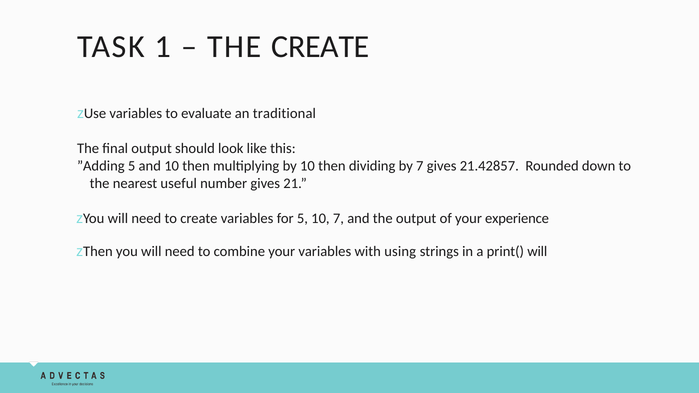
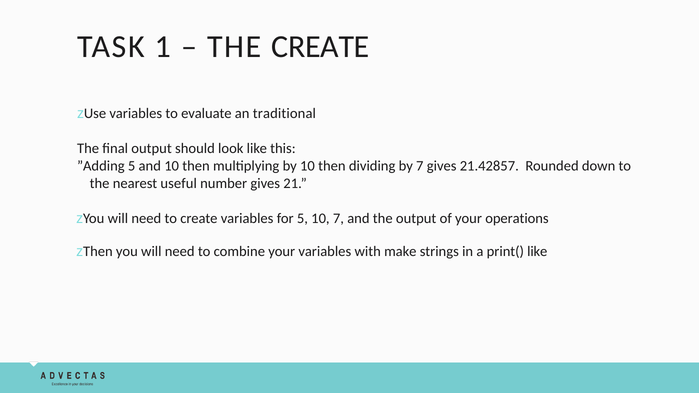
experience: experience -> operations (517, 218)
using: using -> make (400, 252)
print( will: will -> like (537, 252)
